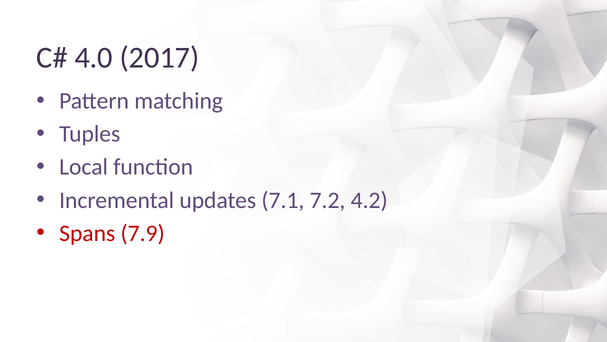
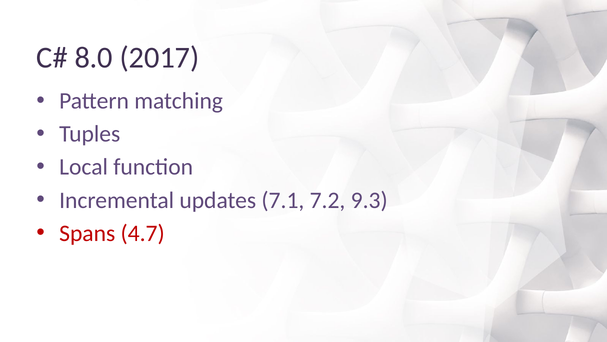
4.0: 4.0 -> 8.0 (94, 57)
4.2: 4.2 -> 9.3 (369, 200)
7.9: 7.9 -> 4.7 (143, 233)
